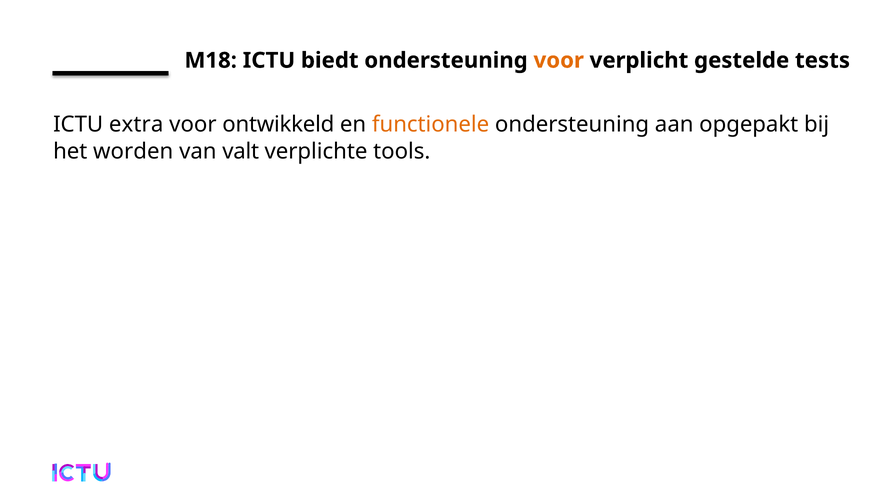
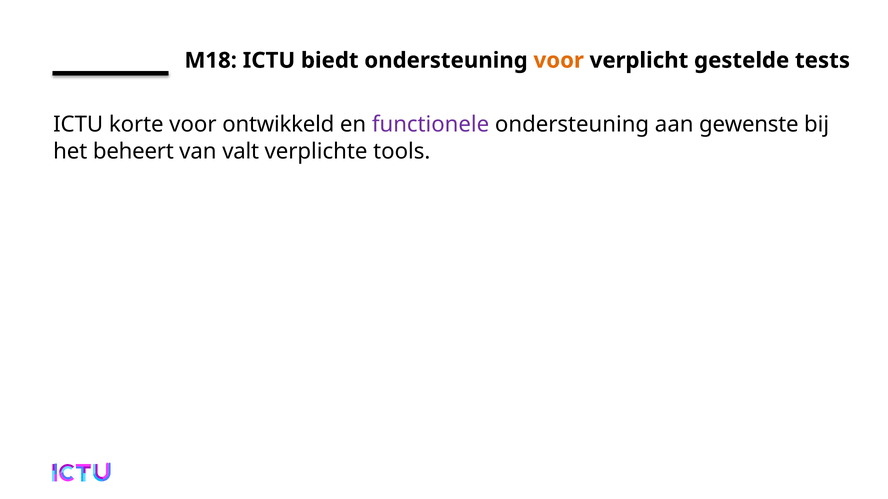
extra: extra -> korte (136, 125)
functionele colour: orange -> purple (431, 125)
opgepakt: opgepakt -> gewenste (749, 125)
worden: worden -> beheert (133, 151)
